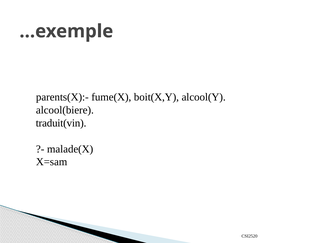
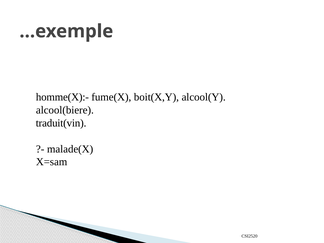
parents(X):-: parents(X):- -> homme(X):- (62, 97)
